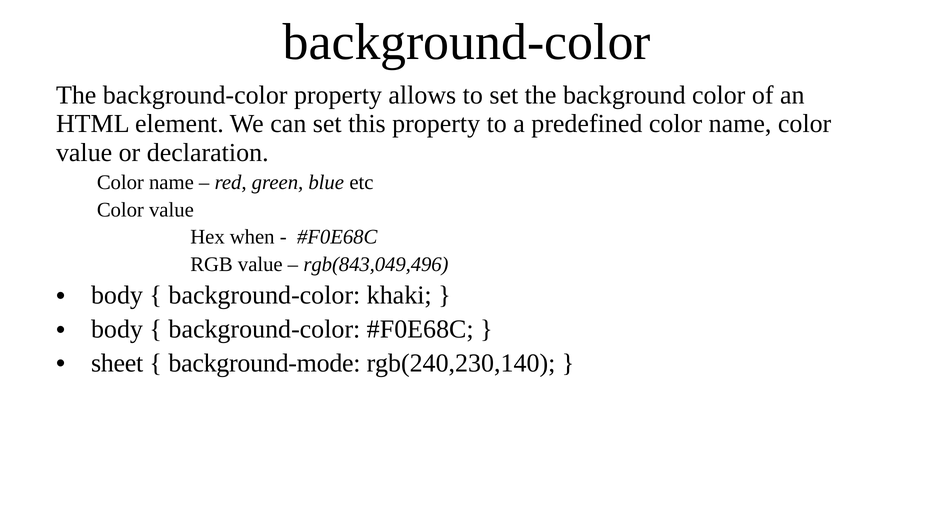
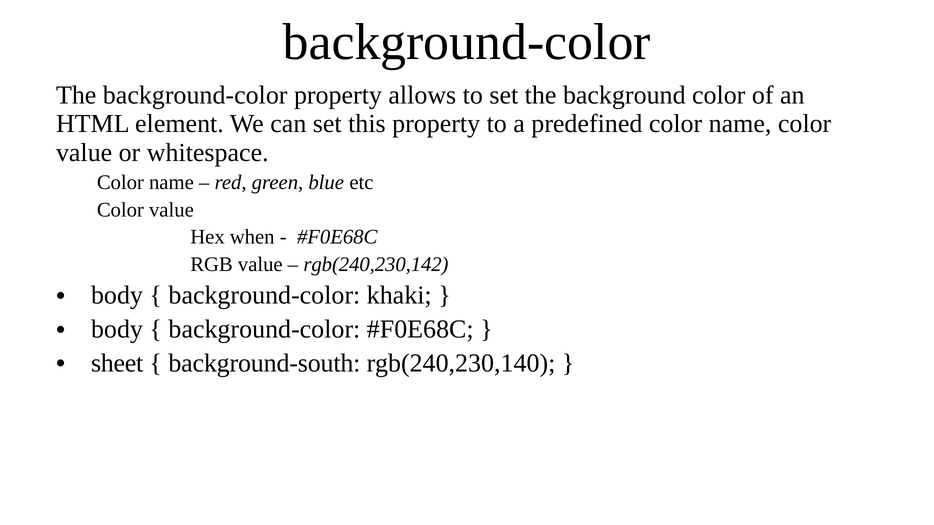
declaration: declaration -> whitespace (208, 153)
rgb(843,049,496: rgb(843,049,496 -> rgb(240,230,142 (376, 264)
background-mode: background-mode -> background-south (264, 364)
